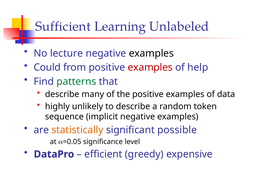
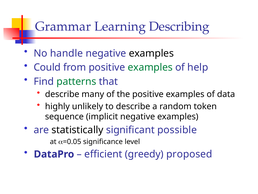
Sufficient: Sufficient -> Grammar (63, 26)
Unlabeled: Unlabeled -> Describing (179, 26)
lecture: lecture -> handle (67, 53)
examples colour: red -> green (150, 67)
statistically colour: orange -> black (78, 130)
expensive: expensive -> proposed (189, 154)
